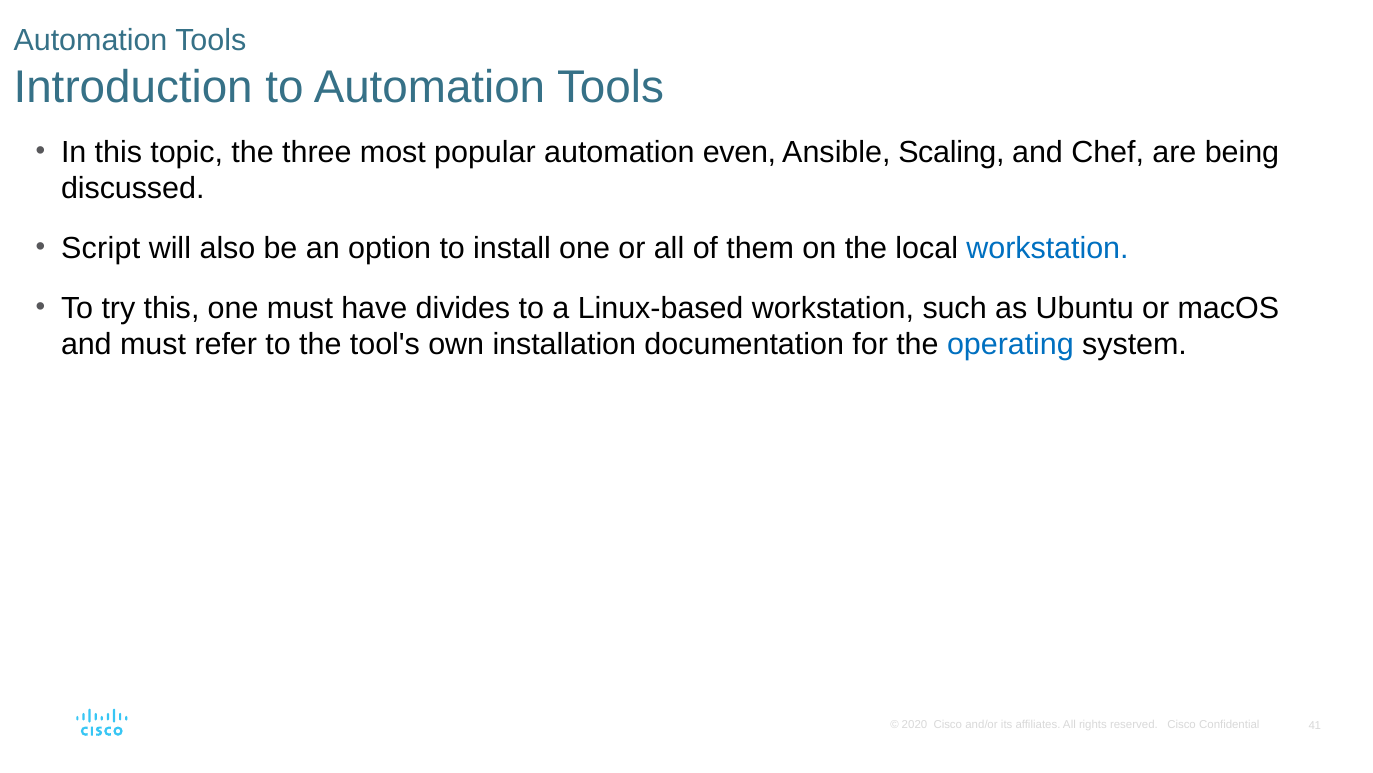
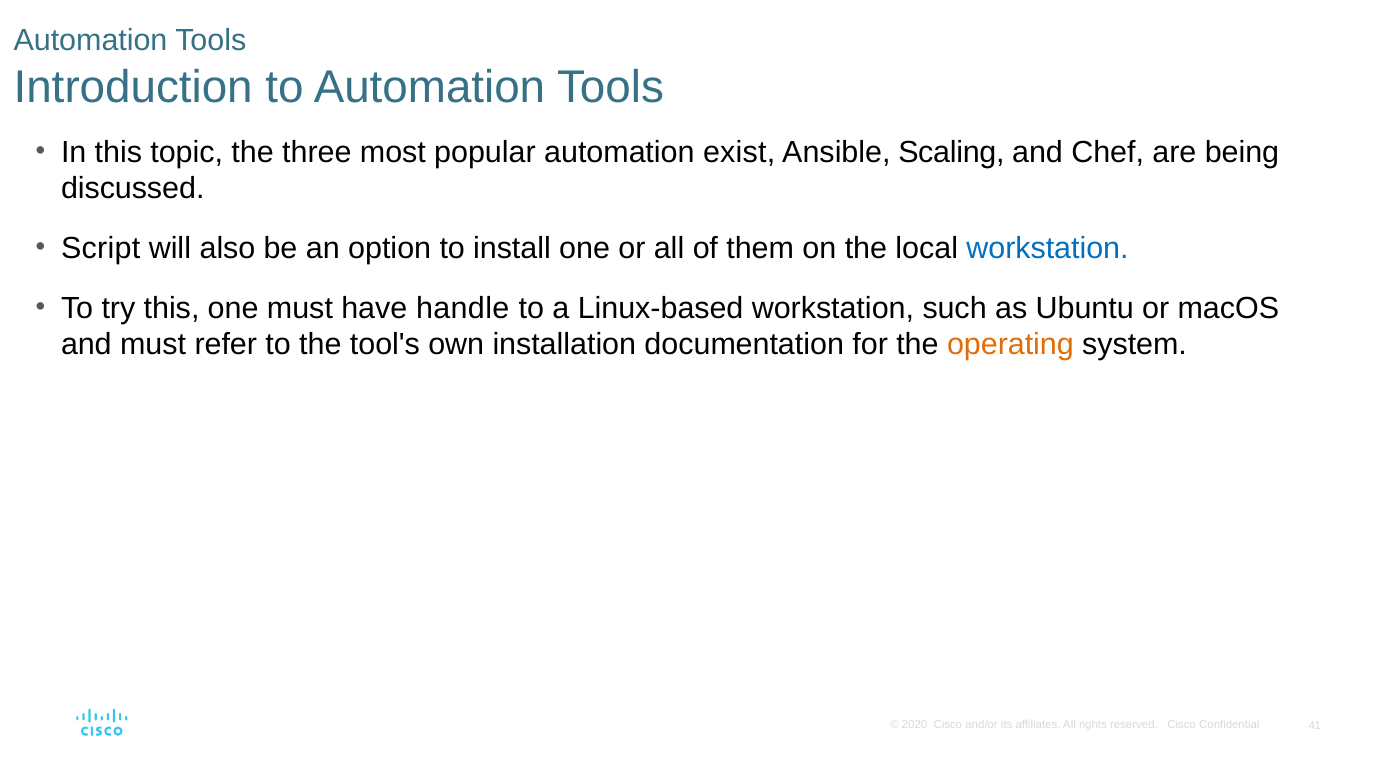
even: even -> exist (739, 152)
divides: divides -> handle (463, 308)
operating colour: blue -> orange (1010, 344)
